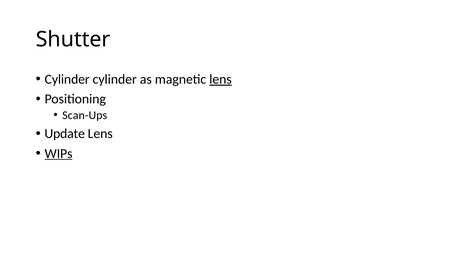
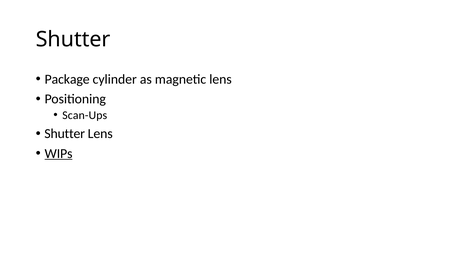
Cylinder: Cylinder -> Package (67, 79)
lens underline: present -> none (221, 79)
Update: Update -> Shutter (65, 134)
